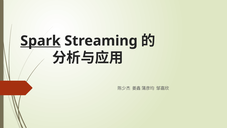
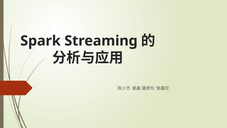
Spark underline: present -> none (40, 41)
